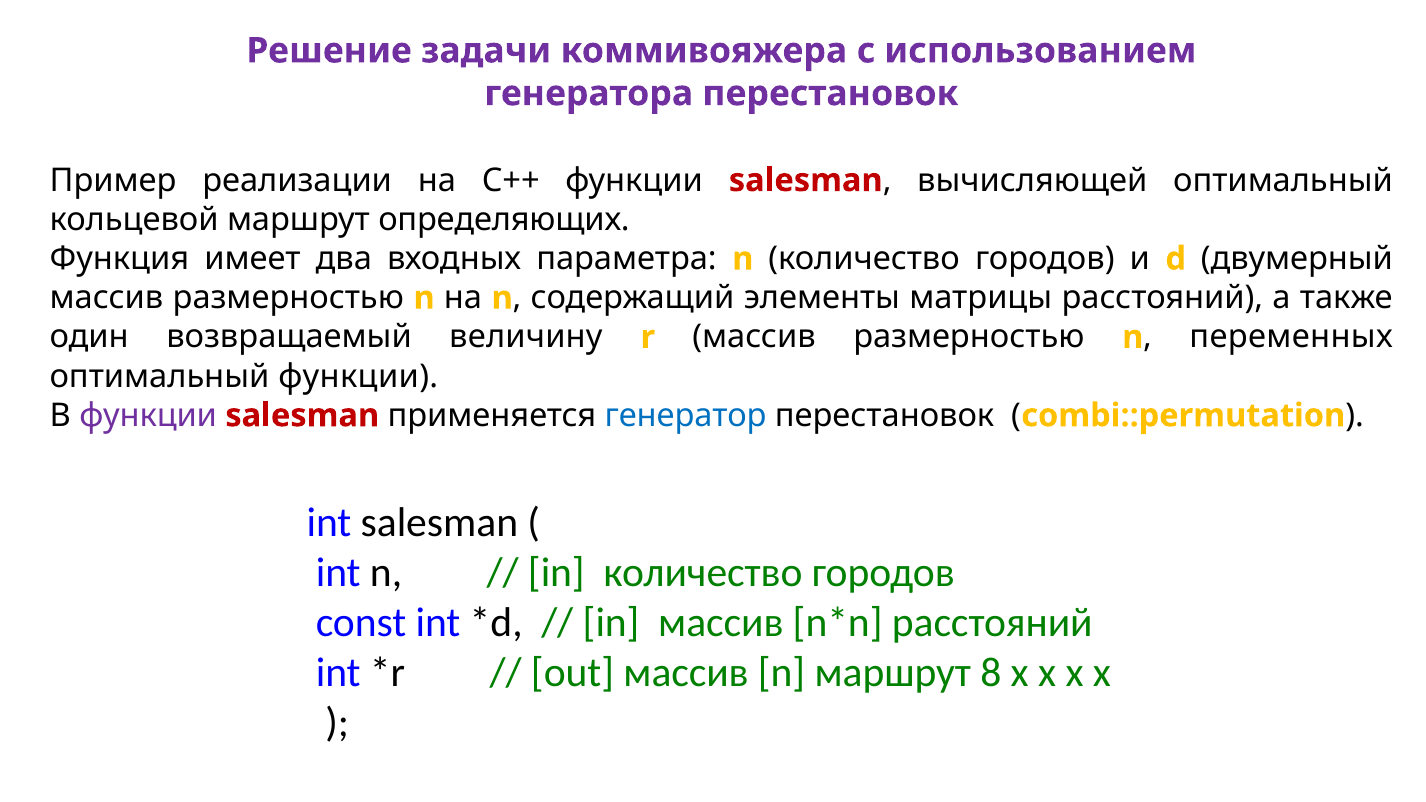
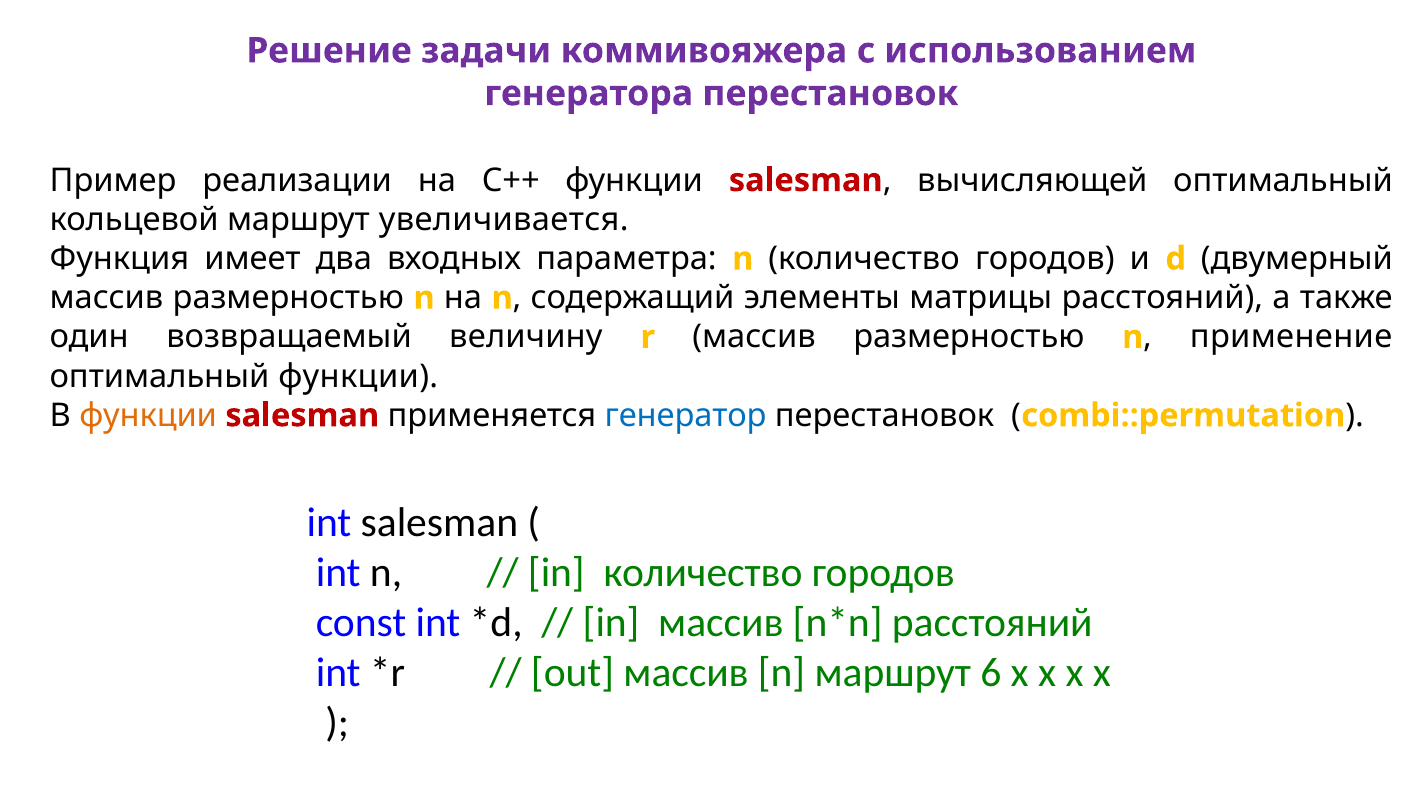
определяющих: определяющих -> увеличивается (504, 220)
переменных: переменных -> применение (1291, 337)
функции colour: purple -> orange (148, 416)
8: 8 -> 6 (991, 673)
